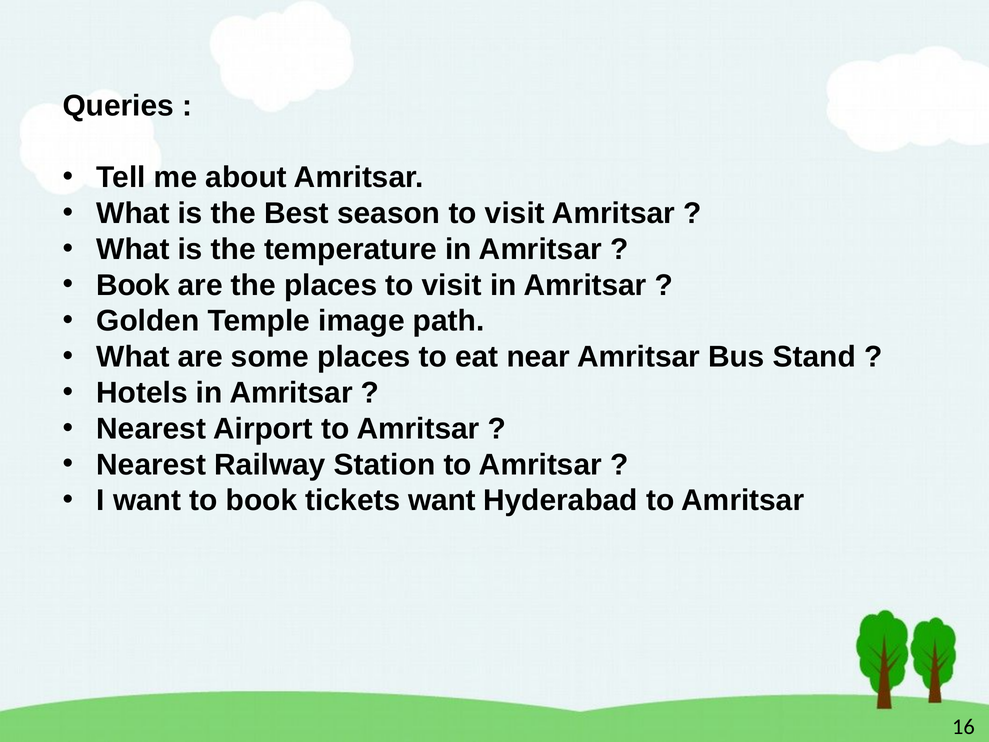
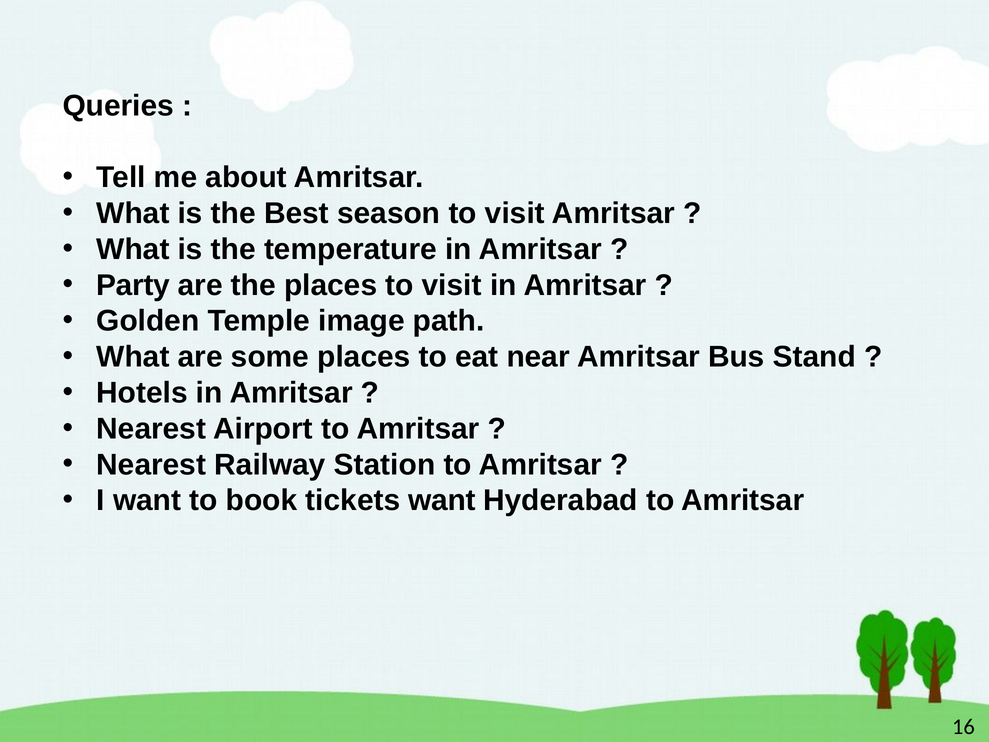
Book: Book -> Party (133, 285)
